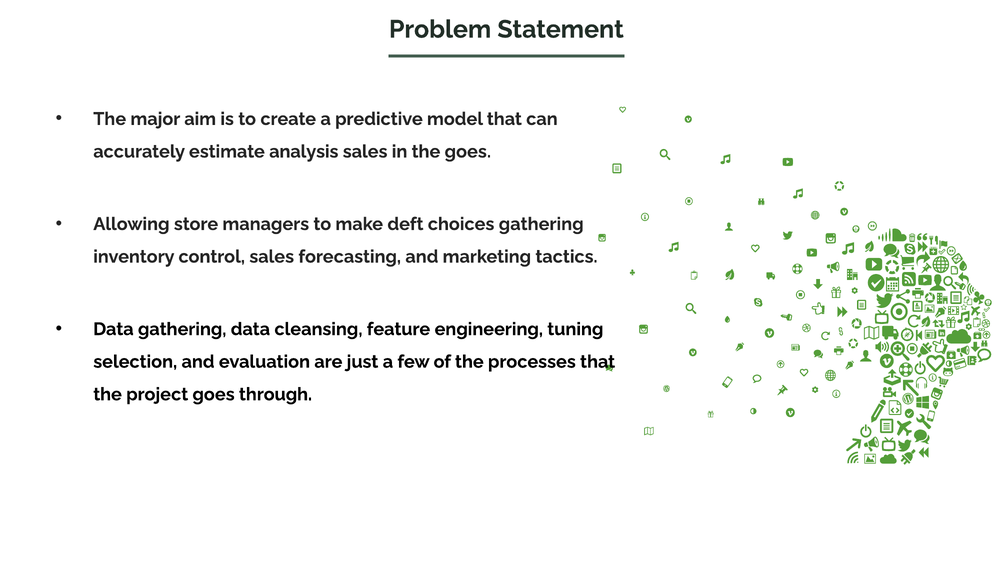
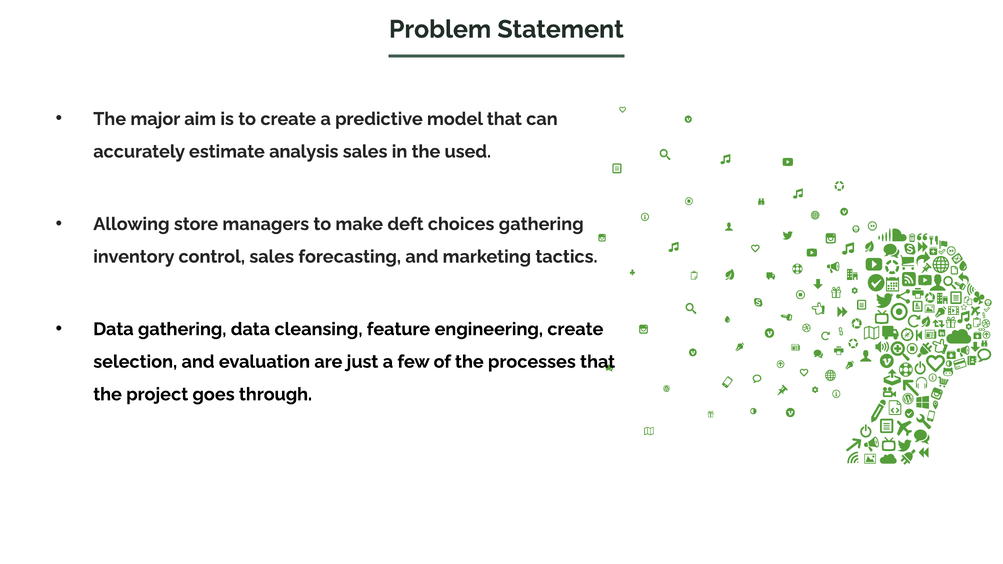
the goes: goes -> used (468, 152)
engineering tuning: tuning -> create (575, 329)
